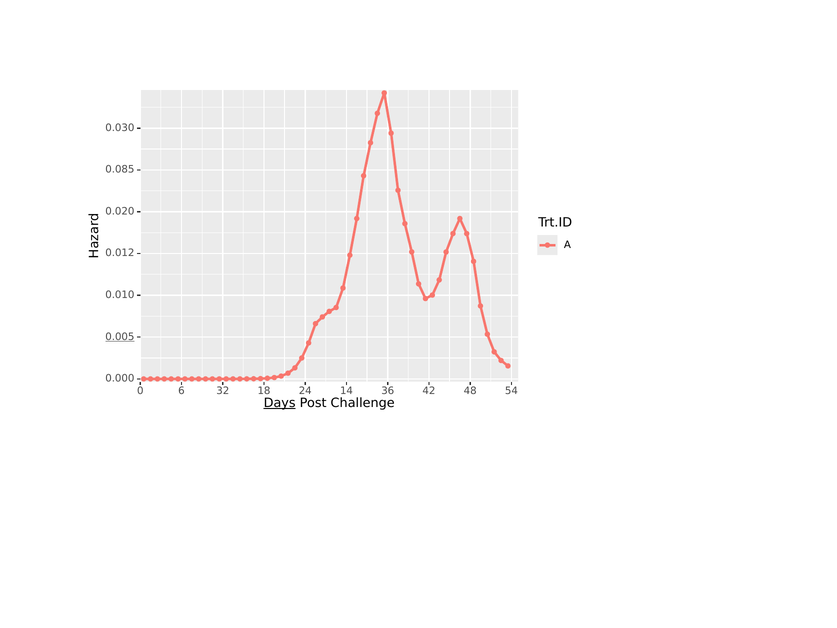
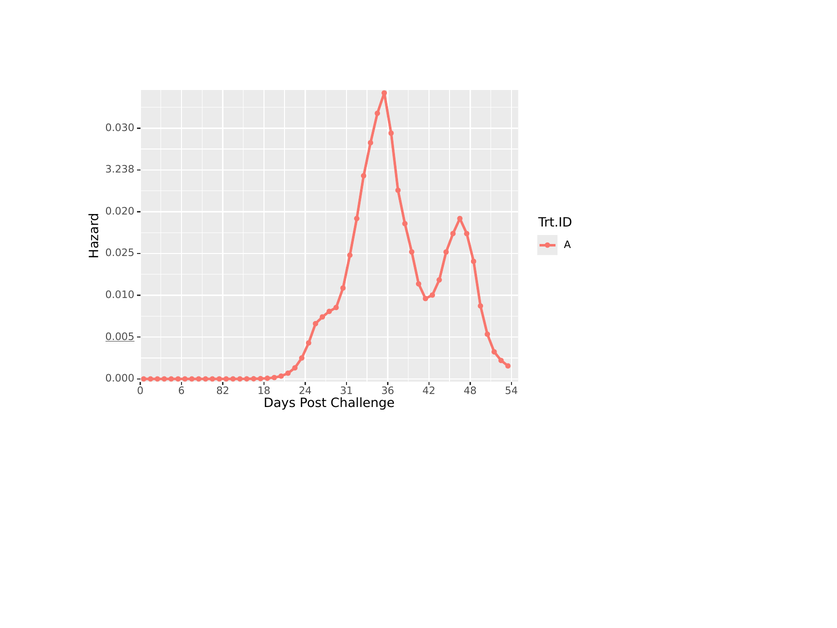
0.085: 0.085 -> 3.238 (120, 169)
0.012: 0.012 -> 0.025 (120, 253)
32: 32 -> 82 (223, 391)
14: 14 -> 31 (346, 391)
Days underline: present -> none (280, 403)
